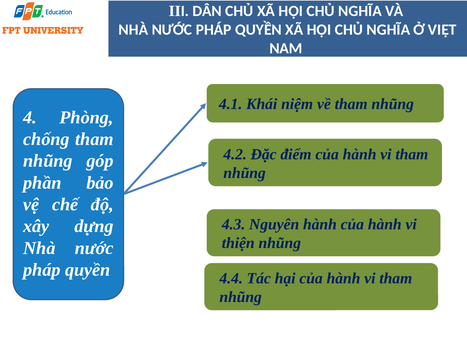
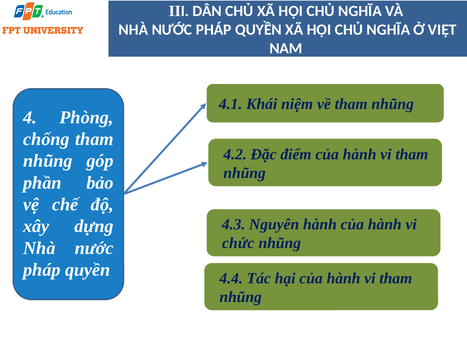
thiện: thiện -> chức (238, 243)
